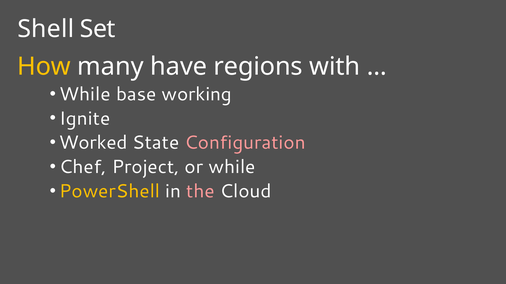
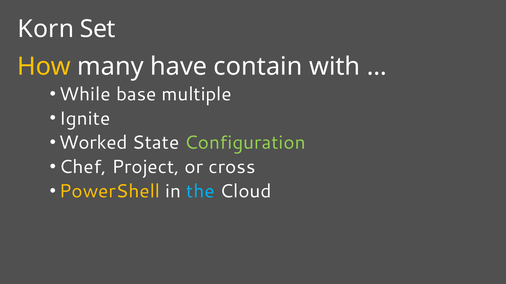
Shell: Shell -> Korn (46, 29)
regions: regions -> contain (258, 67)
working: working -> multiple (197, 94)
Configuration colour: pink -> light green (245, 143)
or while: while -> cross (232, 167)
the colour: pink -> light blue (200, 192)
